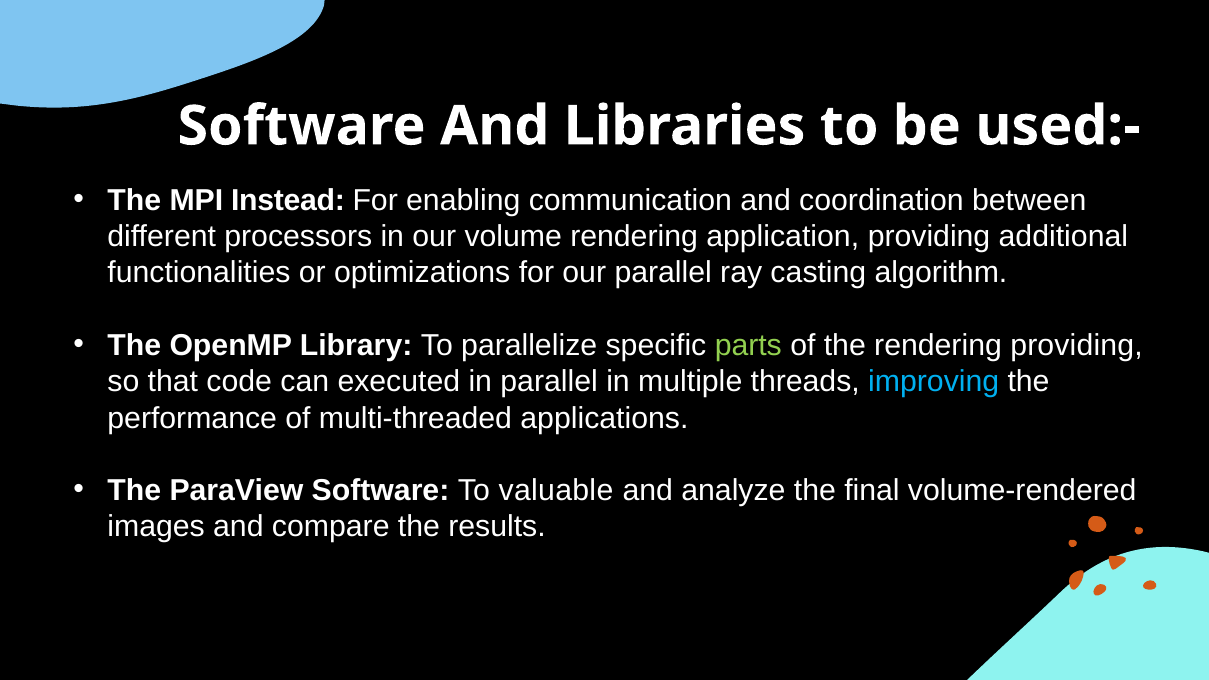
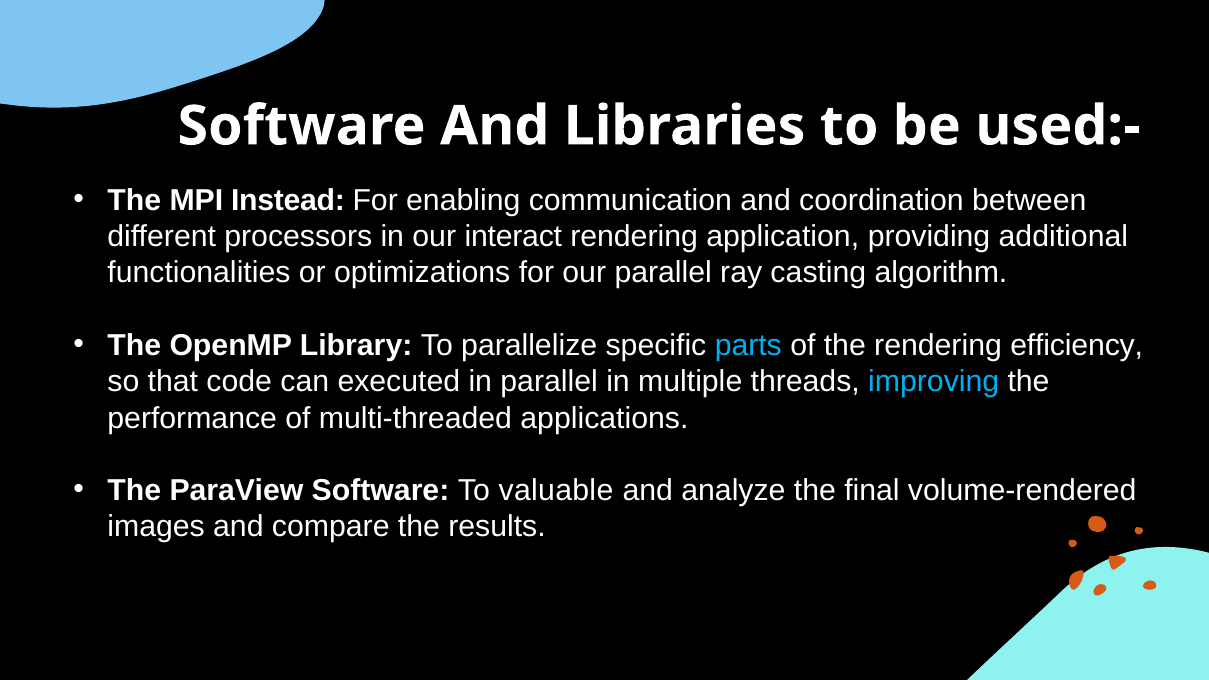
volume: volume -> interact (513, 237)
parts colour: light green -> light blue (748, 346)
rendering providing: providing -> efficiency (1077, 346)
